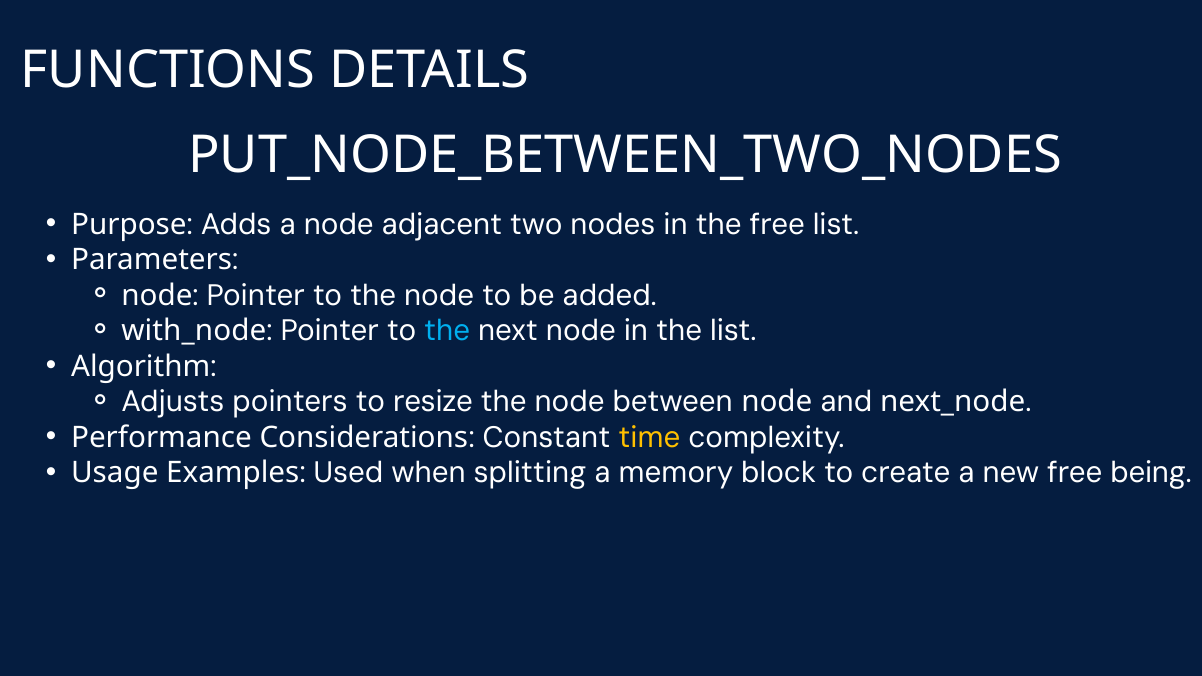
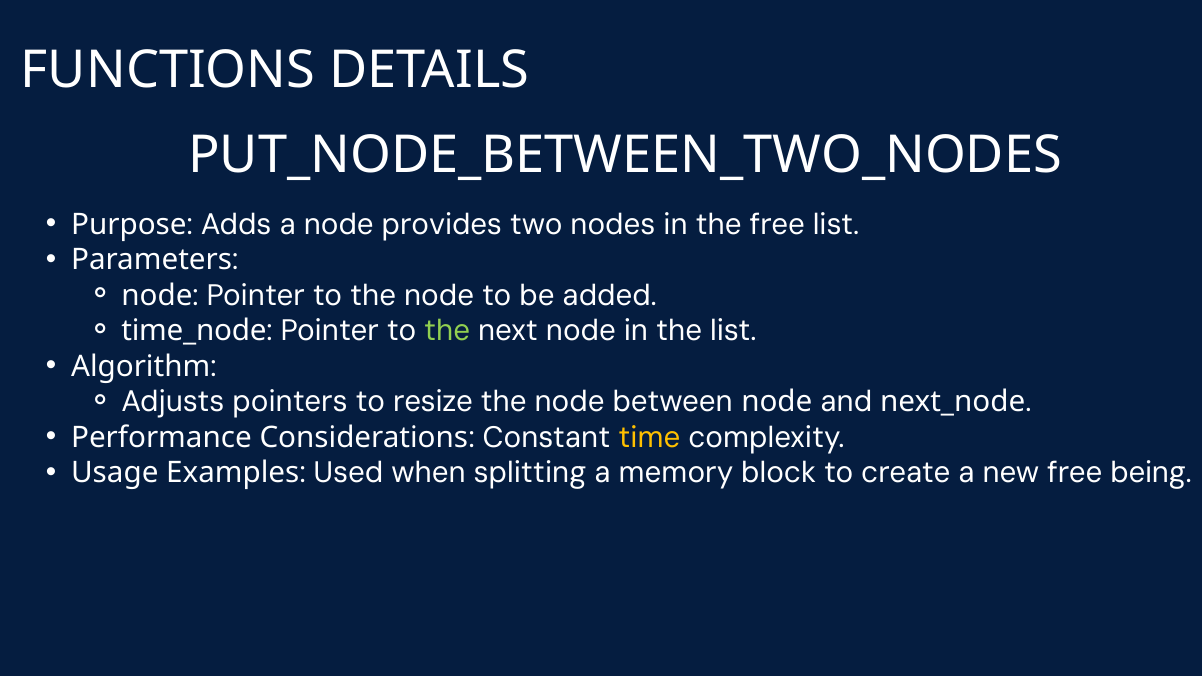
adjacent: adjacent -> provides (442, 225)
with_node: with_node -> time_node (194, 331)
the colour: light blue -> light green (447, 331)
